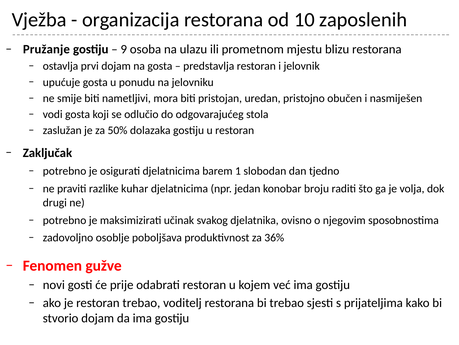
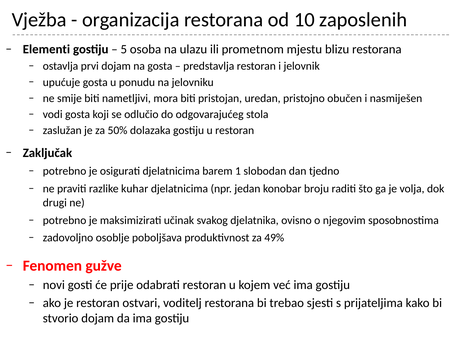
Pružanje: Pružanje -> Elementi (46, 49)
9: 9 -> 5 (124, 49)
36%: 36% -> 49% (274, 237)
restoran trebao: trebao -> ostvari (141, 302)
